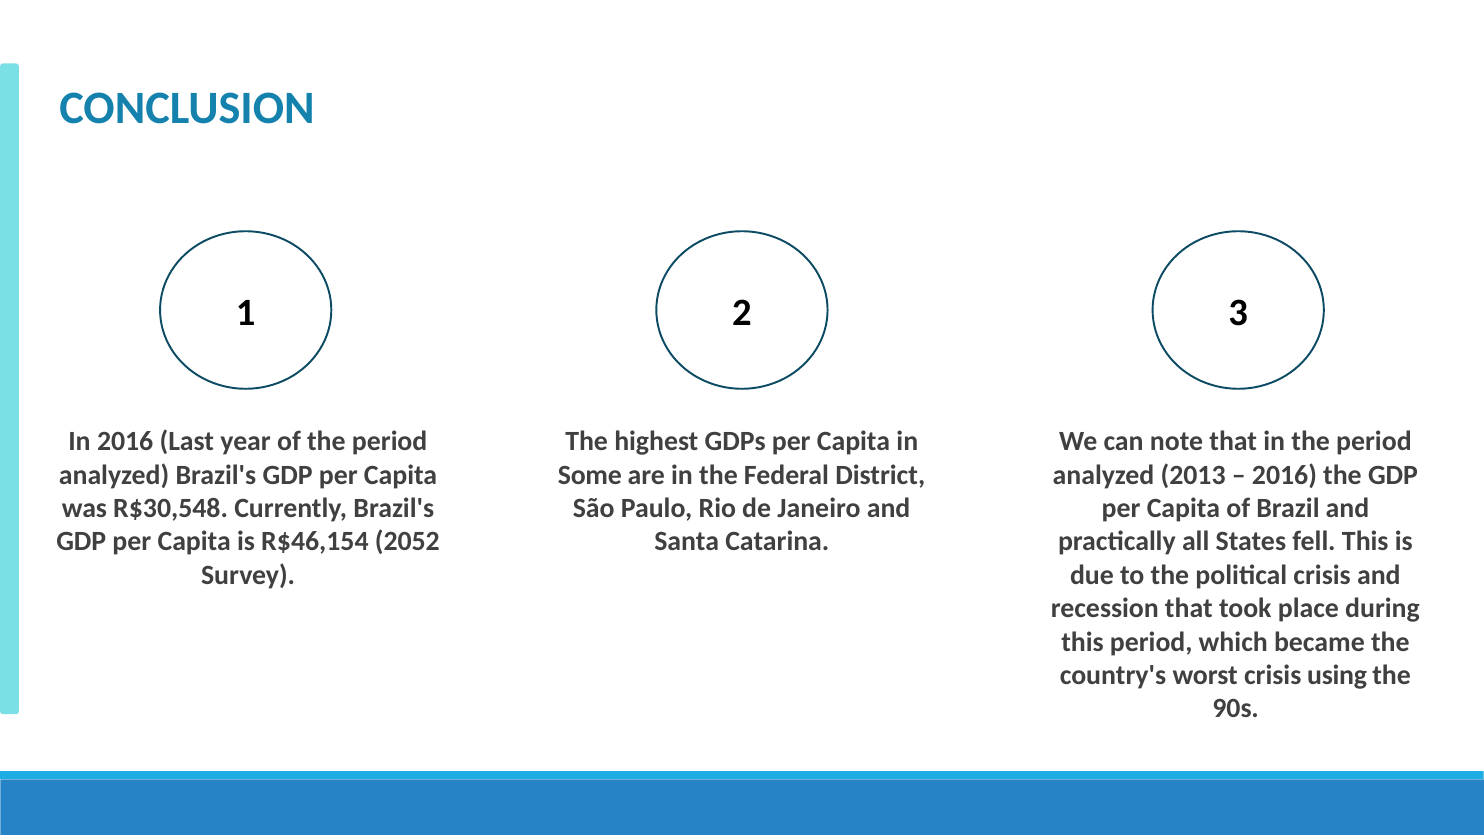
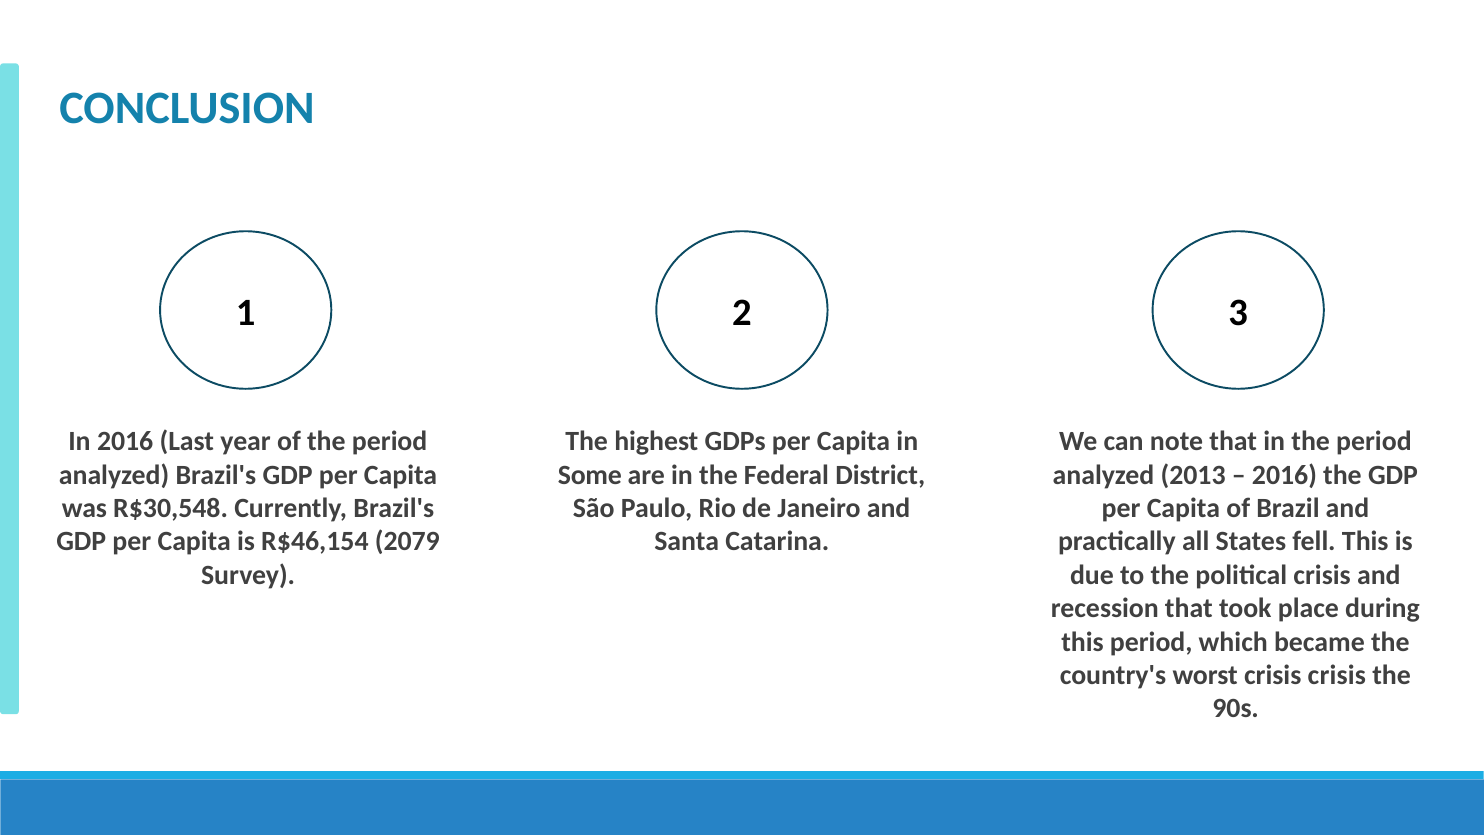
2052: 2052 -> 2079 (407, 542)
crisis using: using -> crisis (1337, 675)
